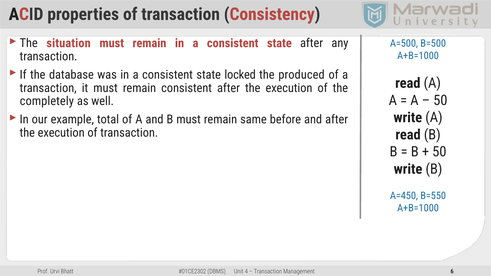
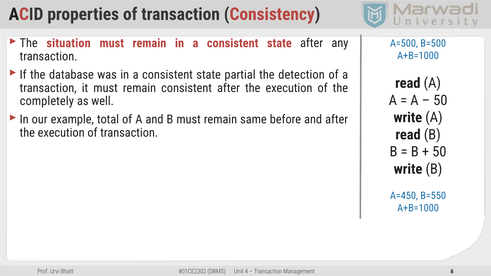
locked: locked -> partial (240, 75)
produced: produced -> detection (302, 75)
